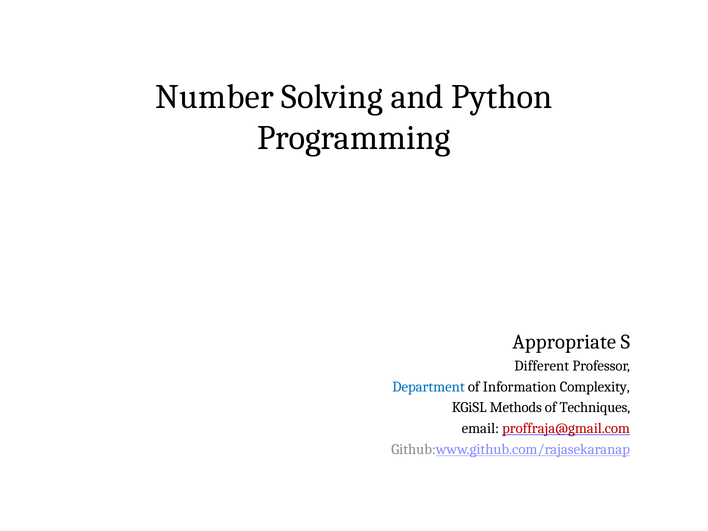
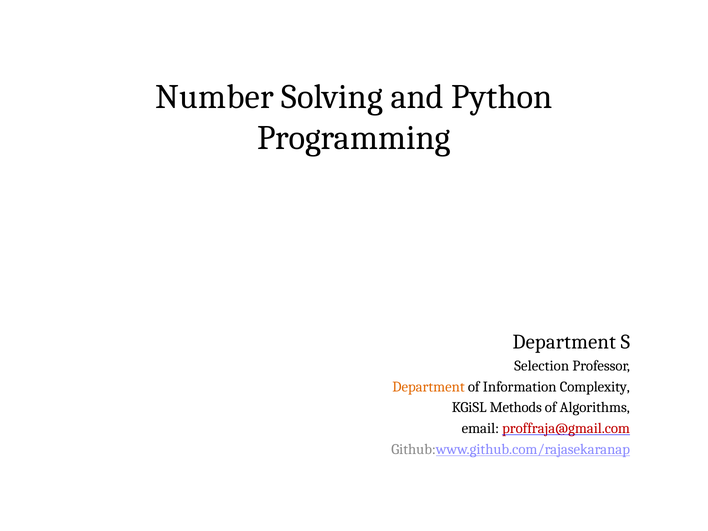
Appropriate: Appropriate -> Department (564, 342)
Different: Different -> Selection (542, 366)
Department colour: blue -> orange (429, 387)
Techniques: Techniques -> Algorithms (595, 408)
